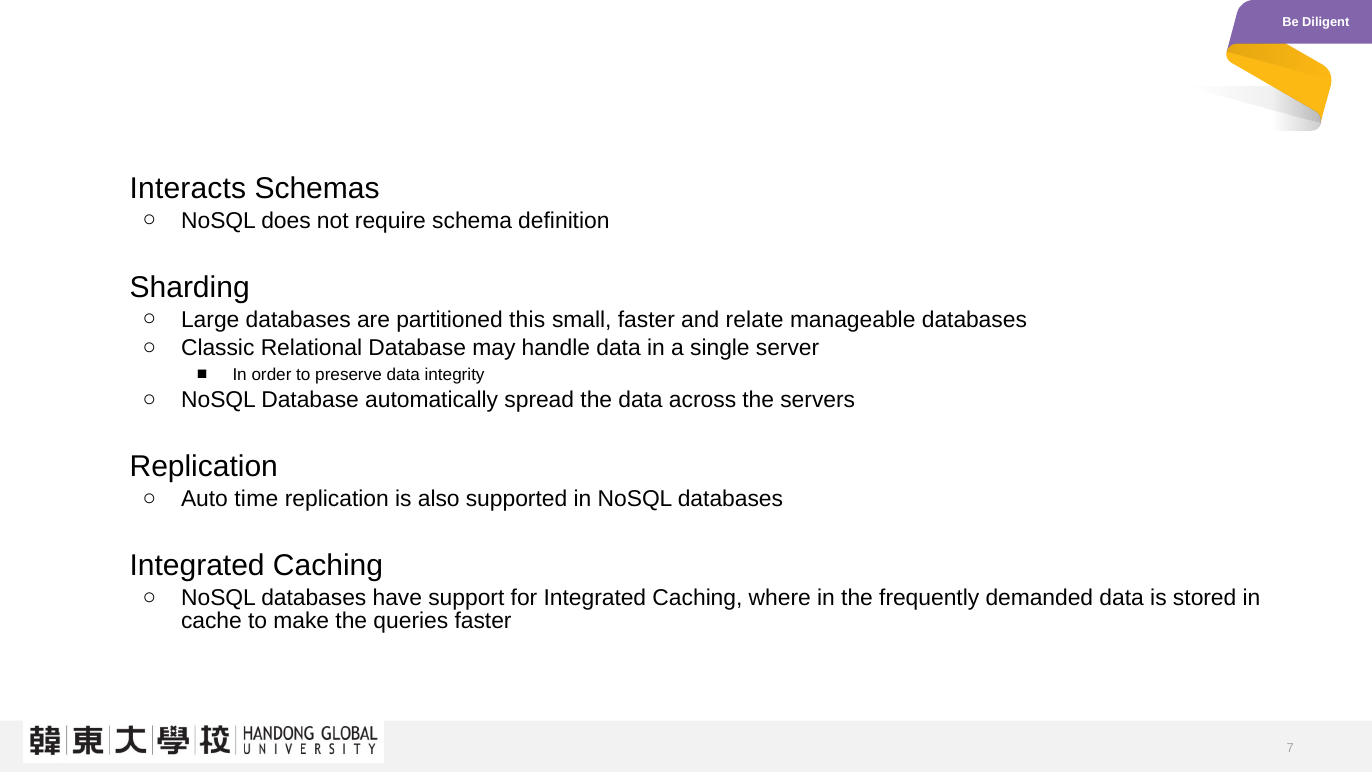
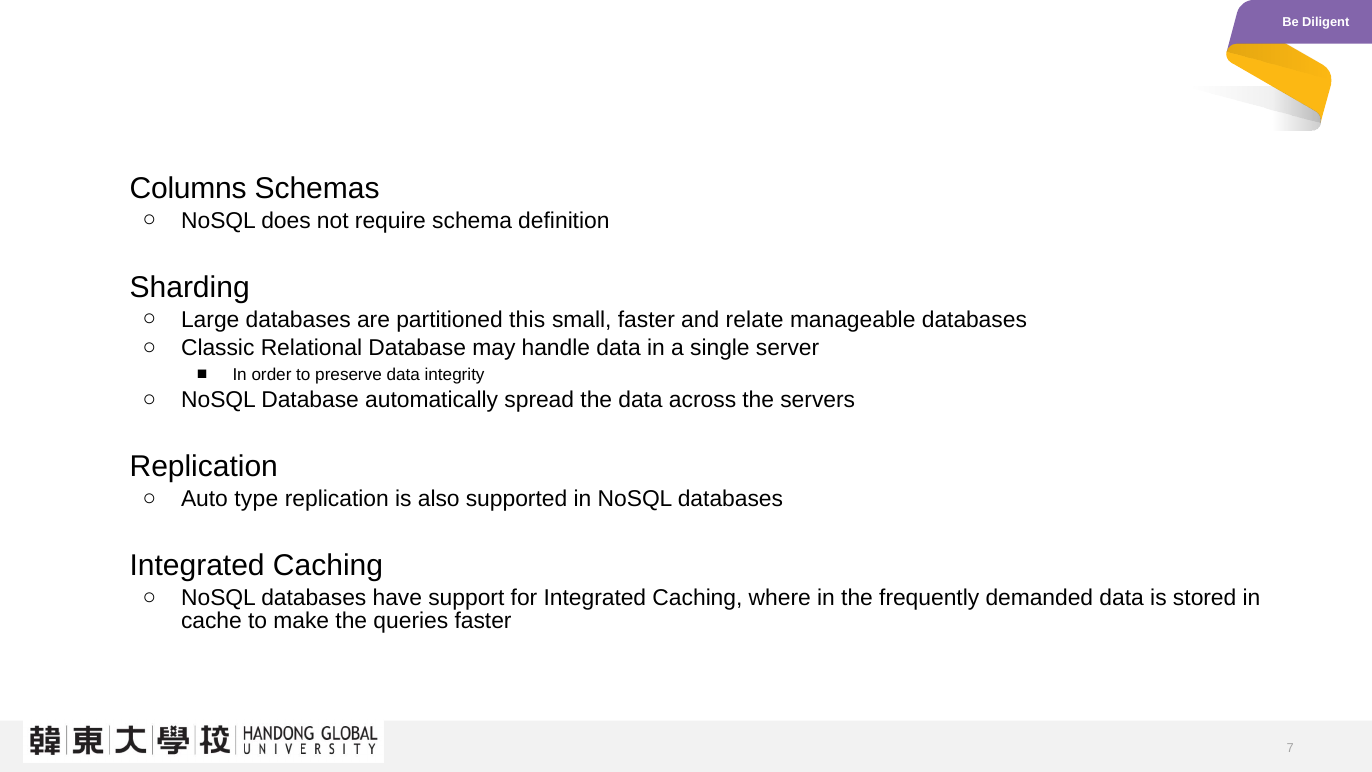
Interacts: Interacts -> Columns (188, 188)
time: time -> type (256, 499)
